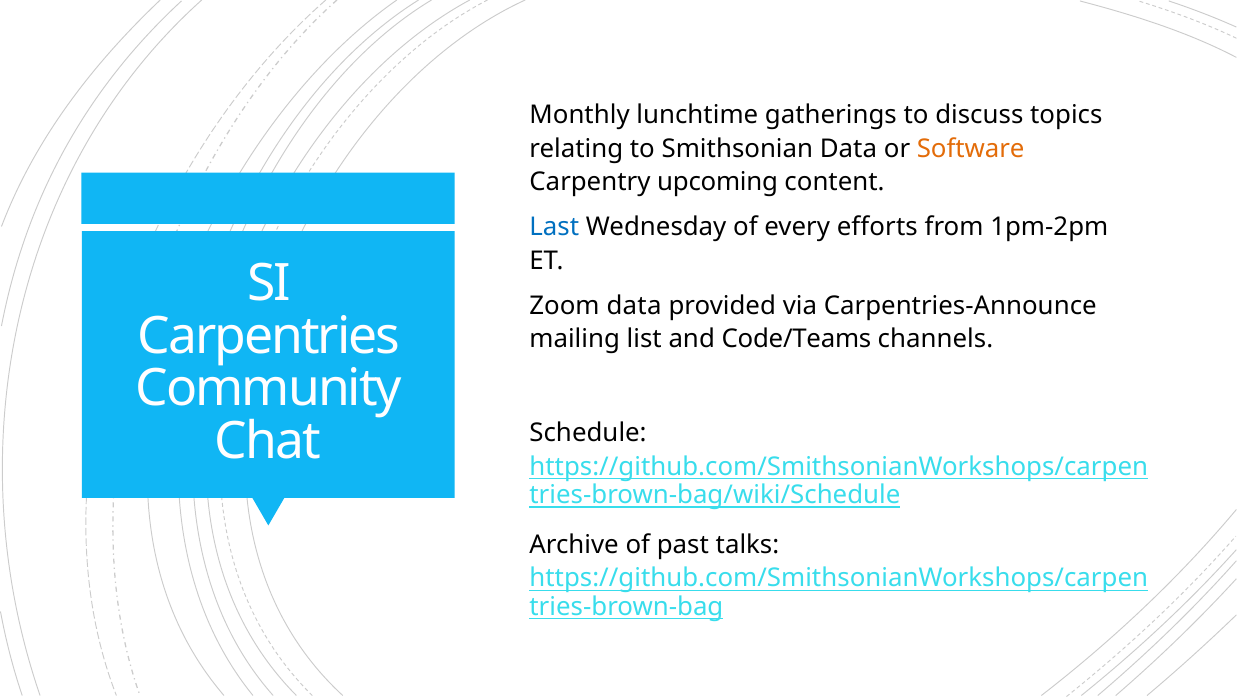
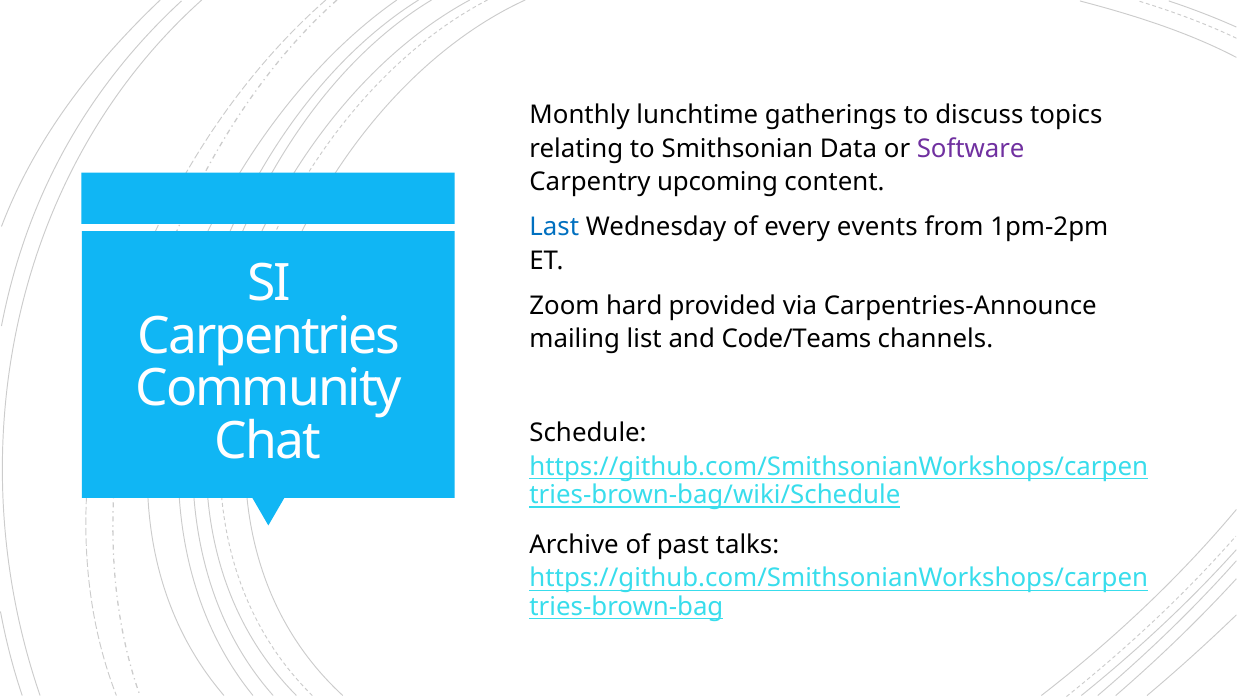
Software colour: orange -> purple (971, 149)
efforts: efforts -> events (877, 227)
Zoom data: data -> hard (634, 306)
